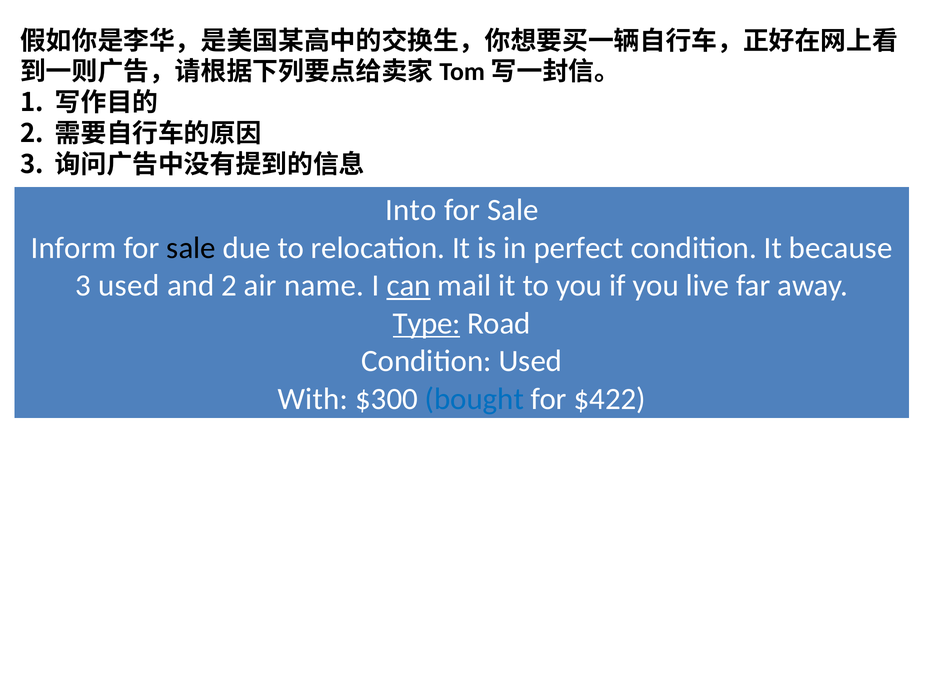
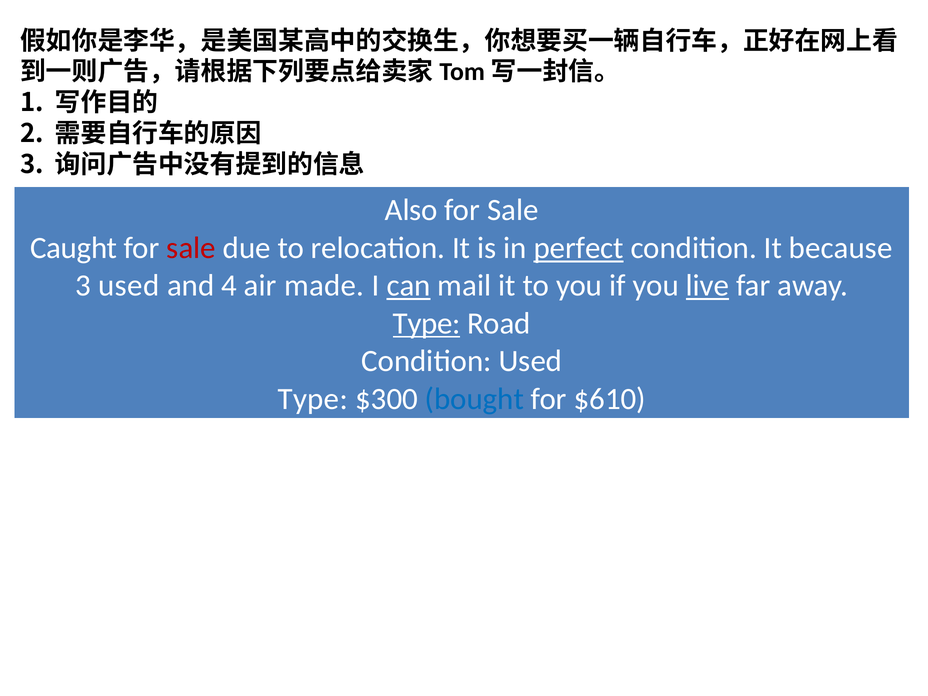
Into: Into -> Also (411, 210)
Inform: Inform -> Caught (74, 248)
sale colour: black -> red (191, 248)
perfect underline: none -> present (579, 248)
and 2: 2 -> 4 (229, 286)
name: name -> made (324, 286)
live underline: none -> present (707, 286)
With: With -> Type (313, 399)
$422: $422 -> $610 (610, 399)
